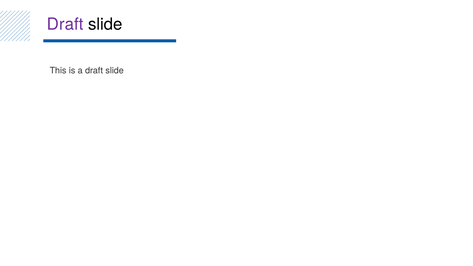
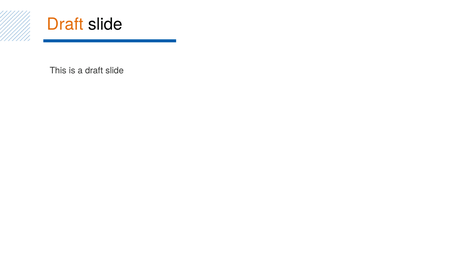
Draft colour: purple -> orange (65, 24)
